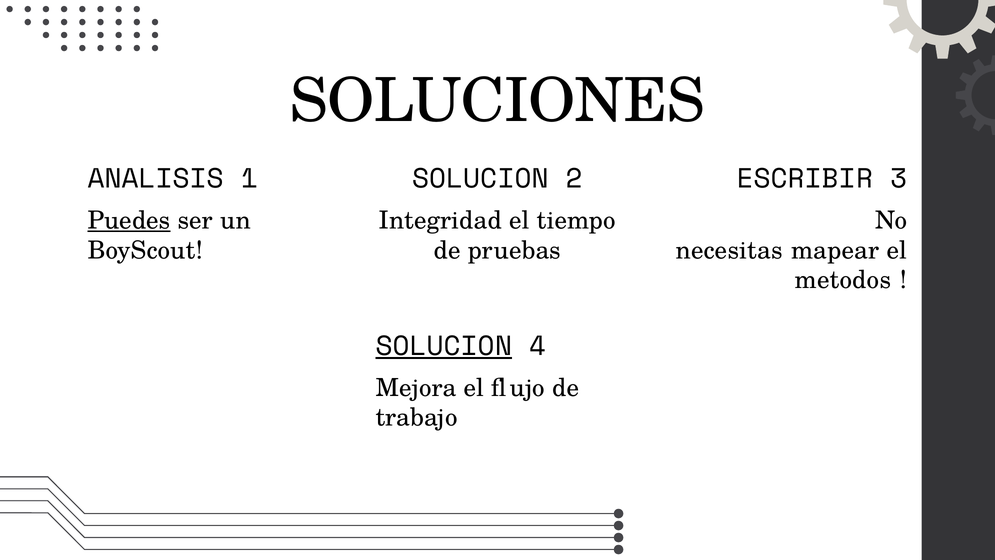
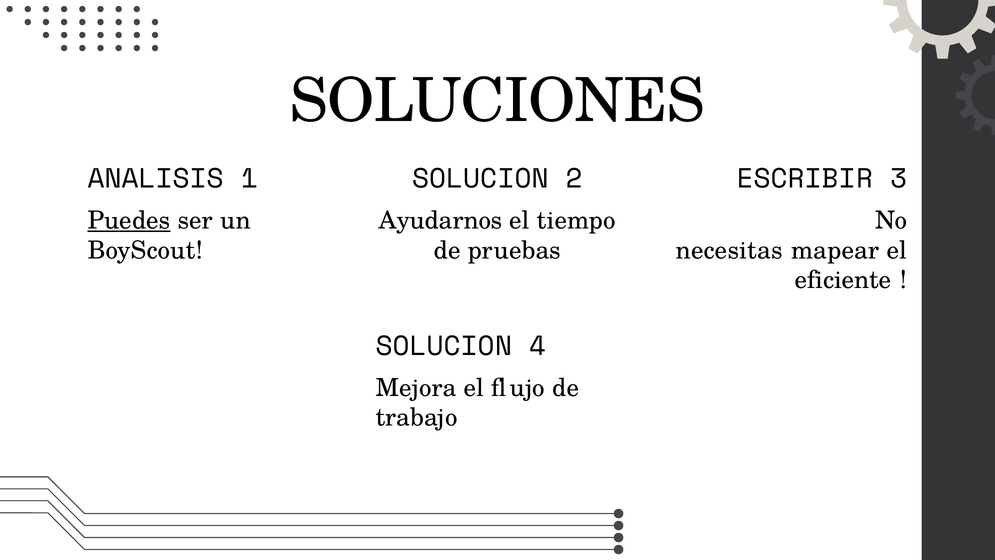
Integridad: Integridad -> Ayudarnos (441, 220)
metodos: metodos -> eficiente (843, 280)
SOLUCION underline: present -> none (444, 346)
